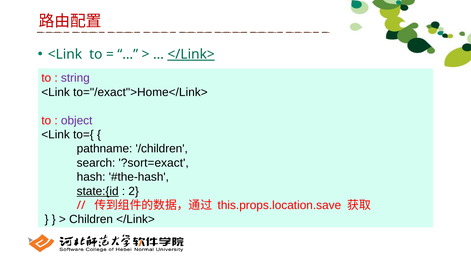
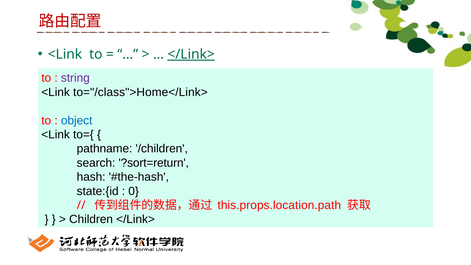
to="/exact">Home</Link>: to="/exact">Home</Link> -> to="/class">Home</Link> (140, 92)
object colour: purple -> blue (77, 120)
?sort=exact: ?sort=exact -> ?sort=return (154, 163)
state:{id underline: present -> none (98, 191)
2: 2 -> 0 (134, 191)
this.props.location.save: this.props.location.save -> this.props.location.path (279, 205)
